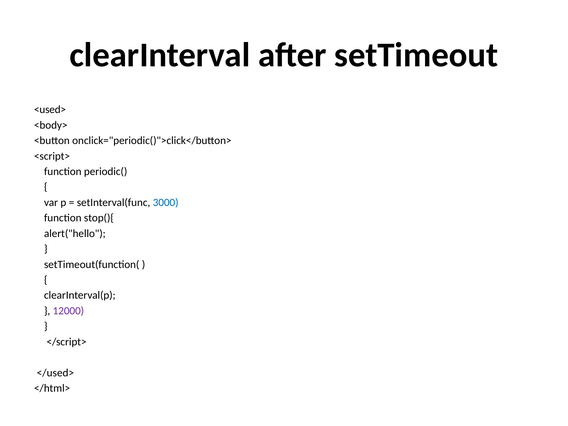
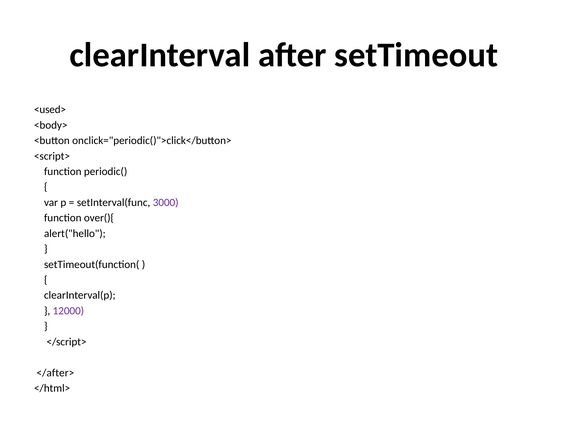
3000 colour: blue -> purple (166, 202)
stop(){: stop(){ -> over(){ (99, 218)
</used>: </used> -> </after> (55, 373)
